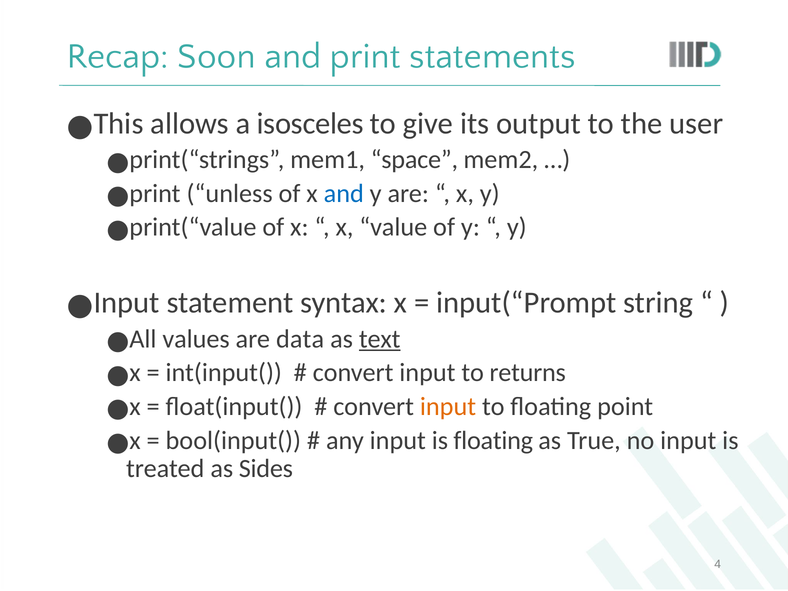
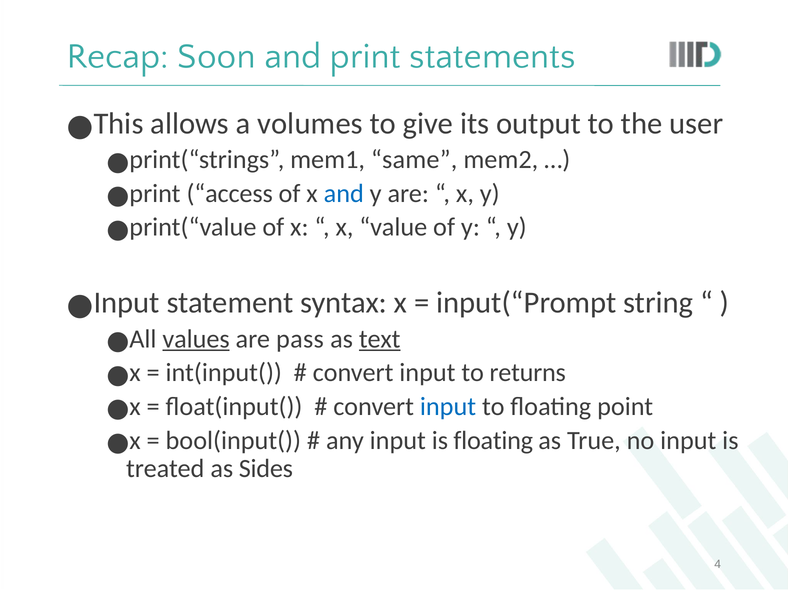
isosceles: isosceles -> volumes (310, 123)
space: space -> same (414, 160)
unless: unless -> access (230, 193)
values underline: none -> present (196, 339)
data: data -> pass (300, 339)
input colour: orange -> blue (448, 407)
